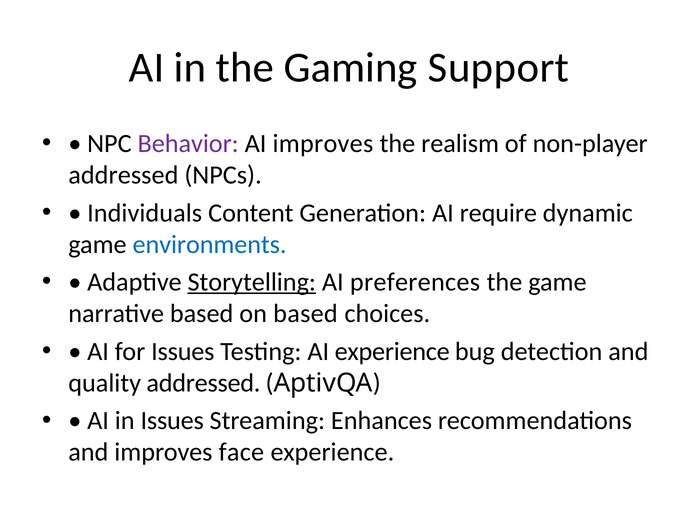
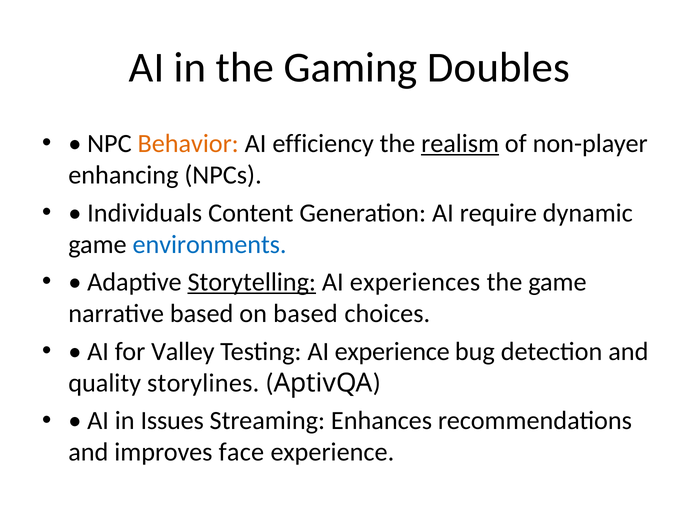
Support: Support -> Doubles (499, 68)
Behavior colour: purple -> orange (188, 144)
AI improves: improves -> efficiency (323, 144)
realism underline: none -> present (460, 144)
addressed: addressed -> enhancing (123, 175)
preferences: preferences -> experiences (415, 282)
for Issues: Issues -> Valley (183, 351)
quality addressed: addressed -> storylines (203, 383)
